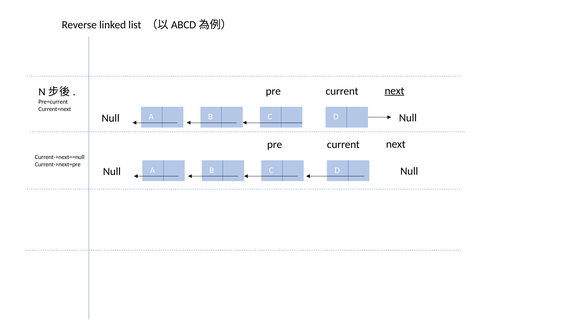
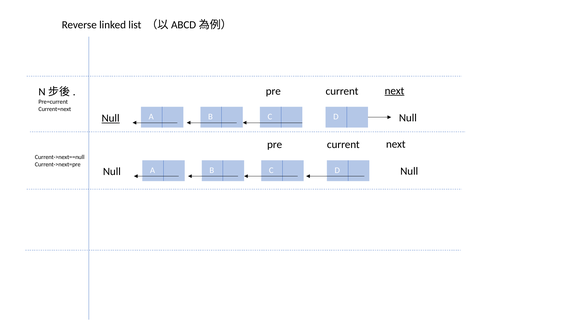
Null underline: none -> present (111, 118)
